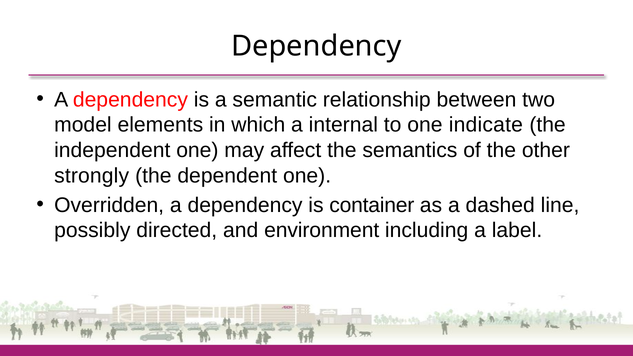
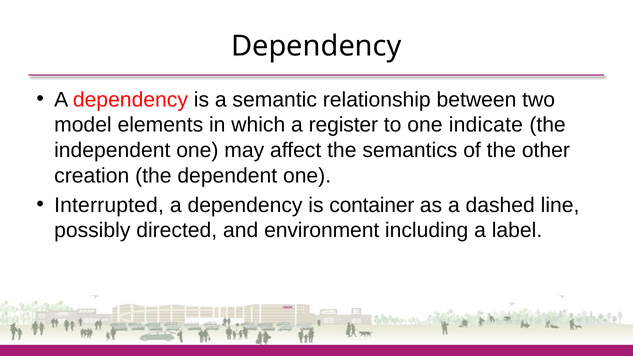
internal: internal -> register (343, 125)
strongly: strongly -> creation (92, 176)
Overridden: Overridden -> Interrupted (109, 205)
